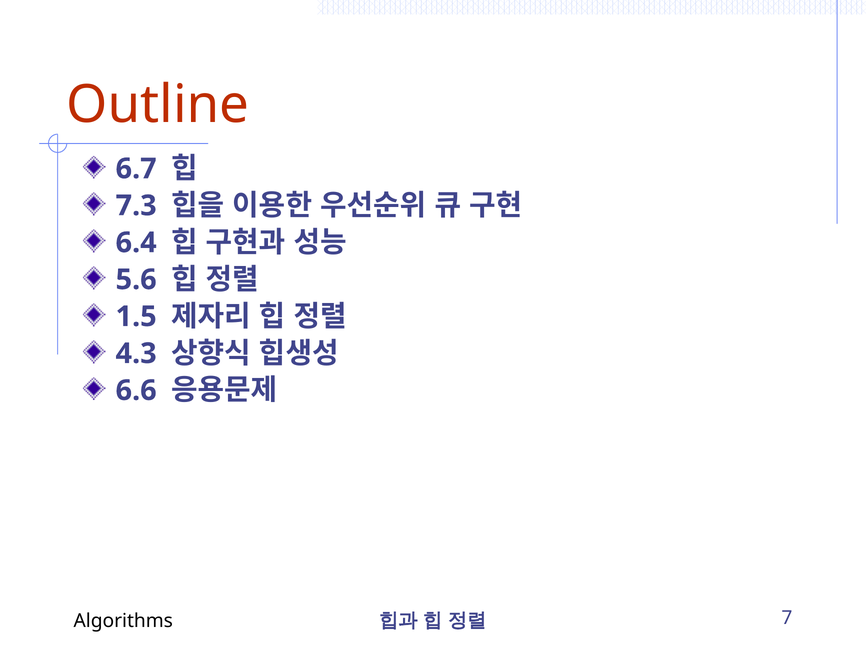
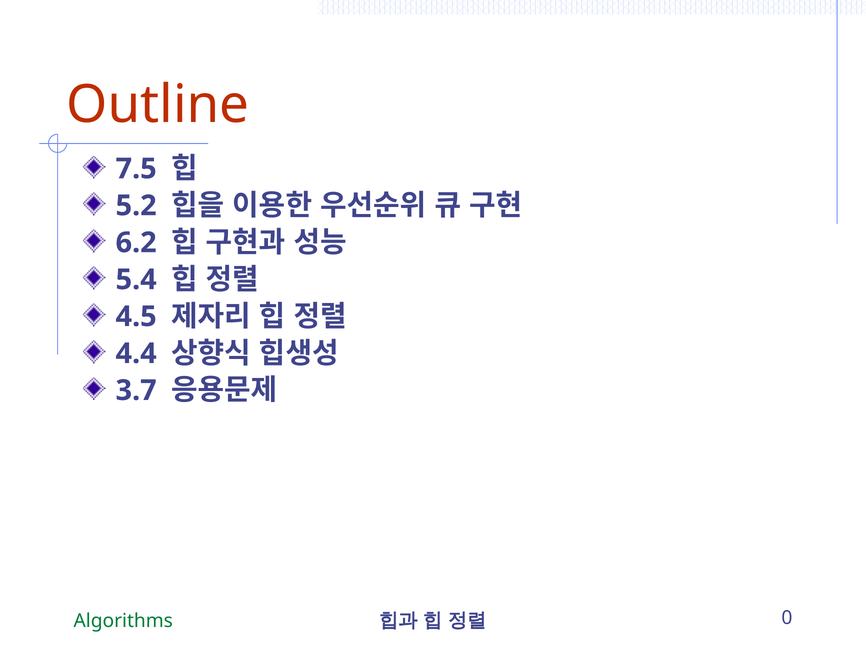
6.7: 6.7 -> 7.5 (136, 169)
7.3: 7.3 -> 5.2 (136, 206)
6.4: 6.4 -> 6.2 (136, 242)
5.6: 5.6 -> 5.4 (136, 279)
1.5: 1.5 -> 4.5 (136, 316)
4.3: 4.3 -> 4.4 (136, 353)
6.6: 6.6 -> 3.7 (136, 390)
7: 7 -> 0 (787, 617)
Algorithms colour: black -> green (123, 621)
